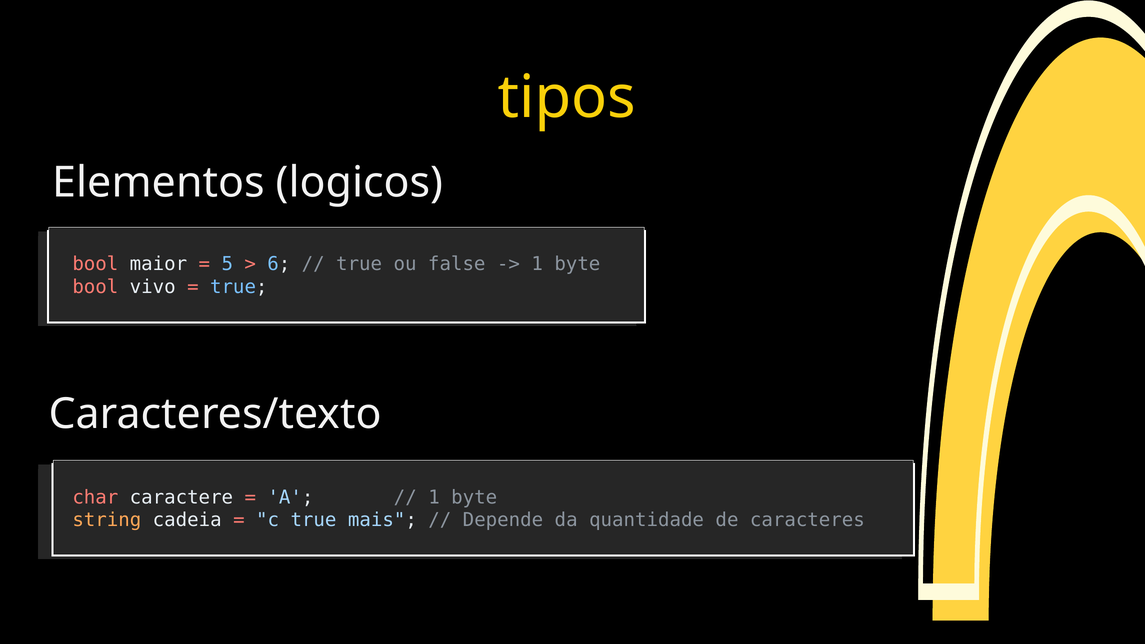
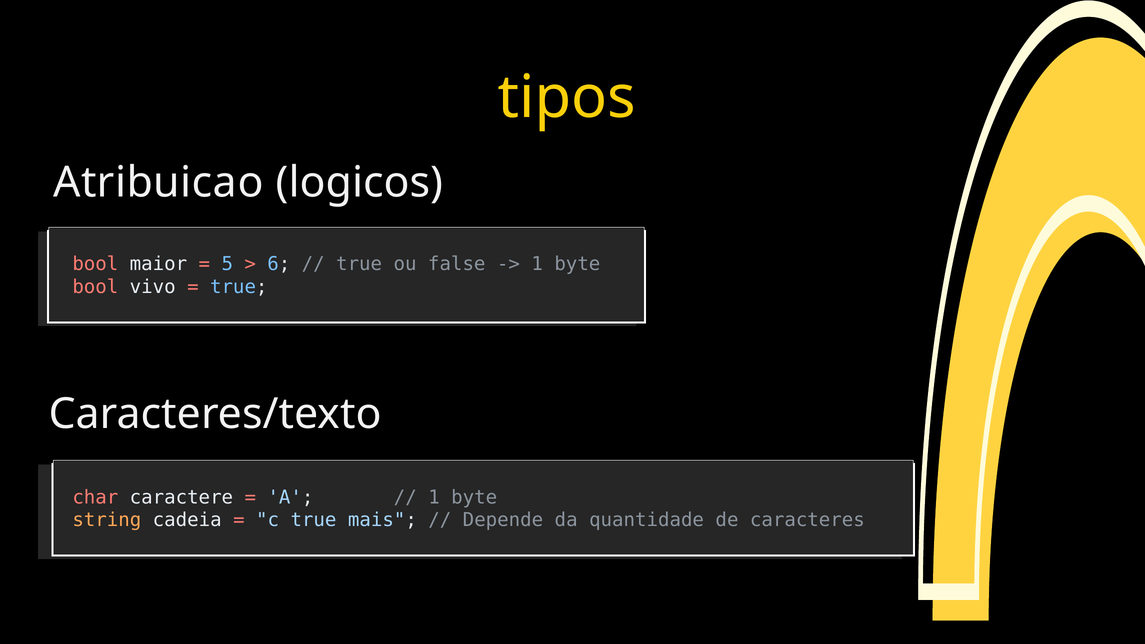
Elementos: Elementos -> Atribuicao (158, 182)
